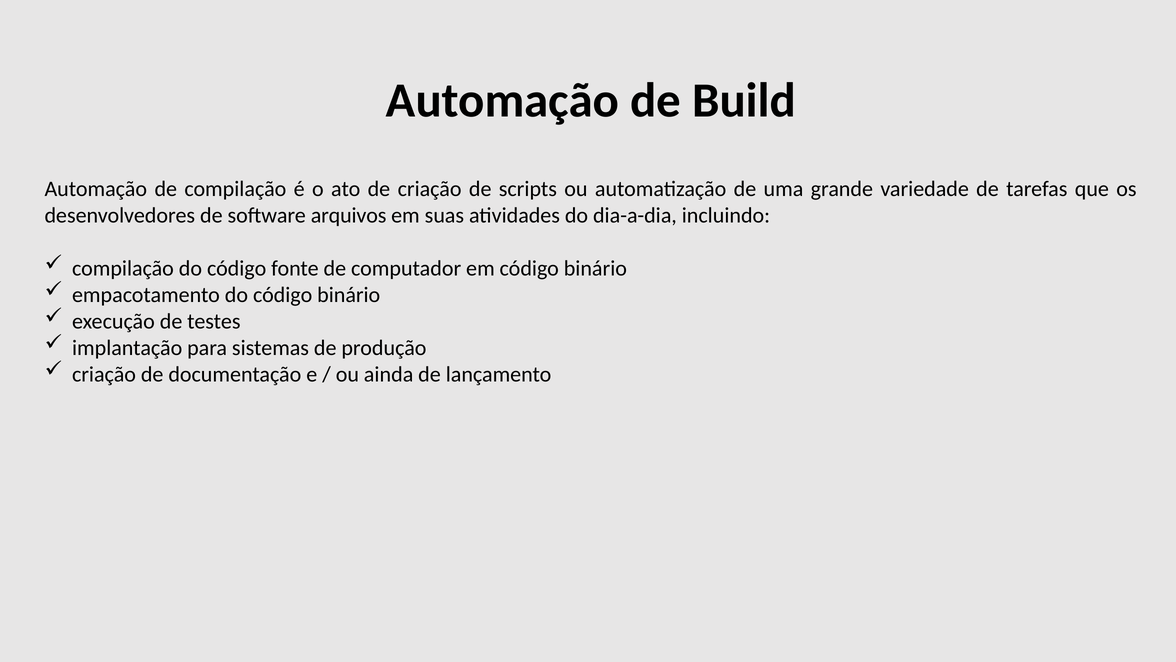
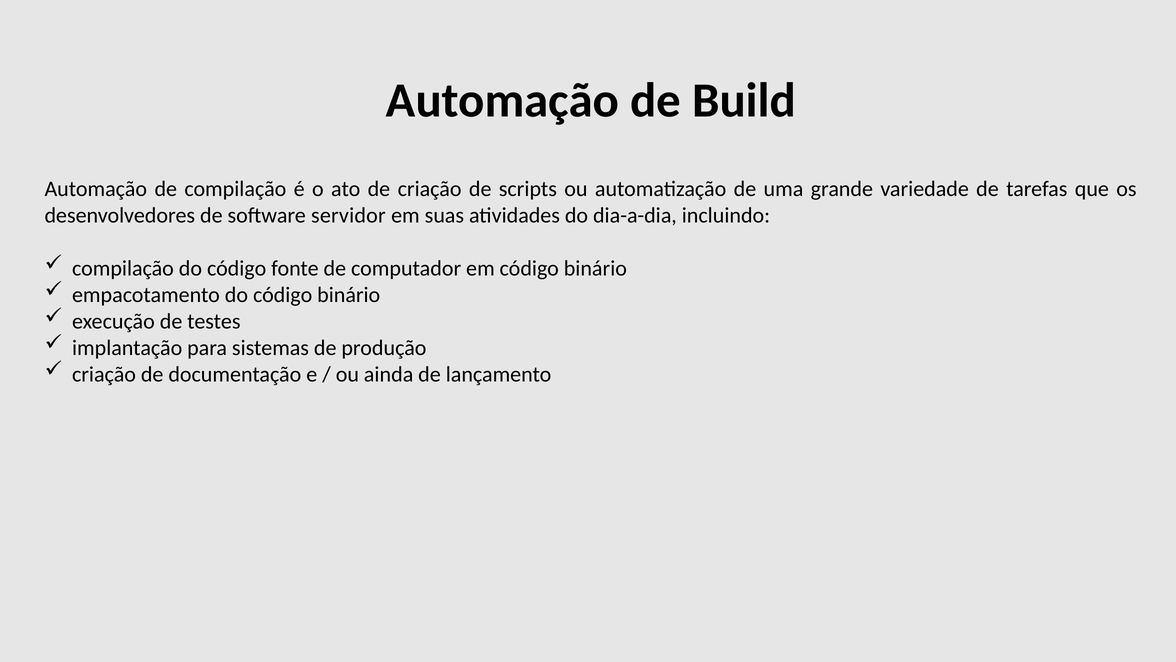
arquivos: arquivos -> servidor (348, 215)
